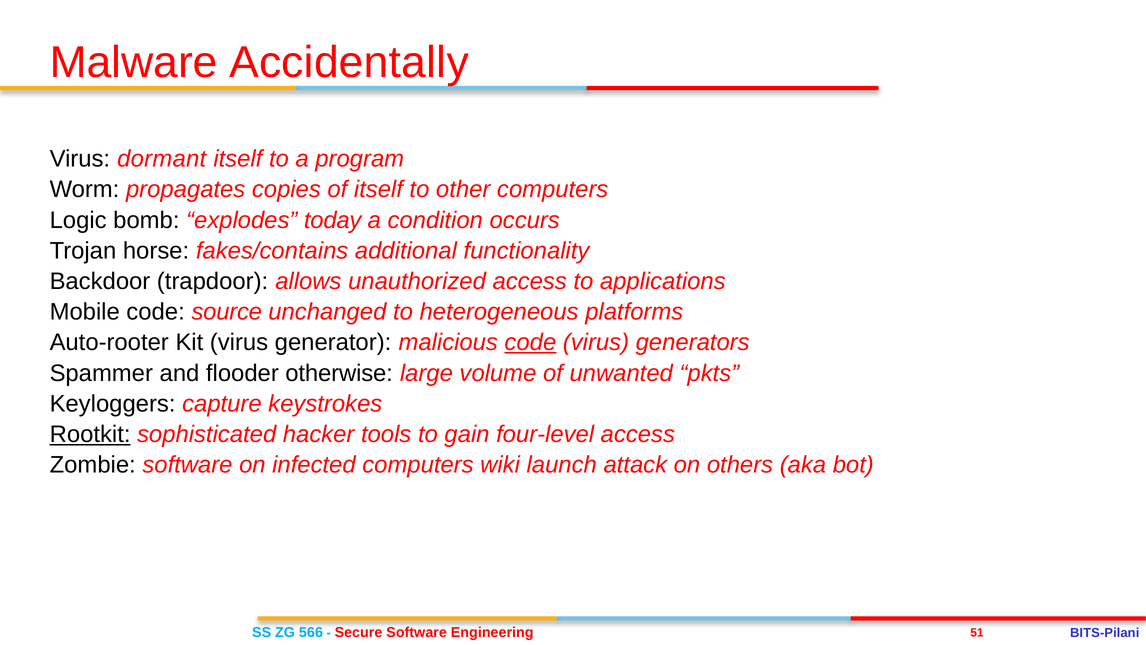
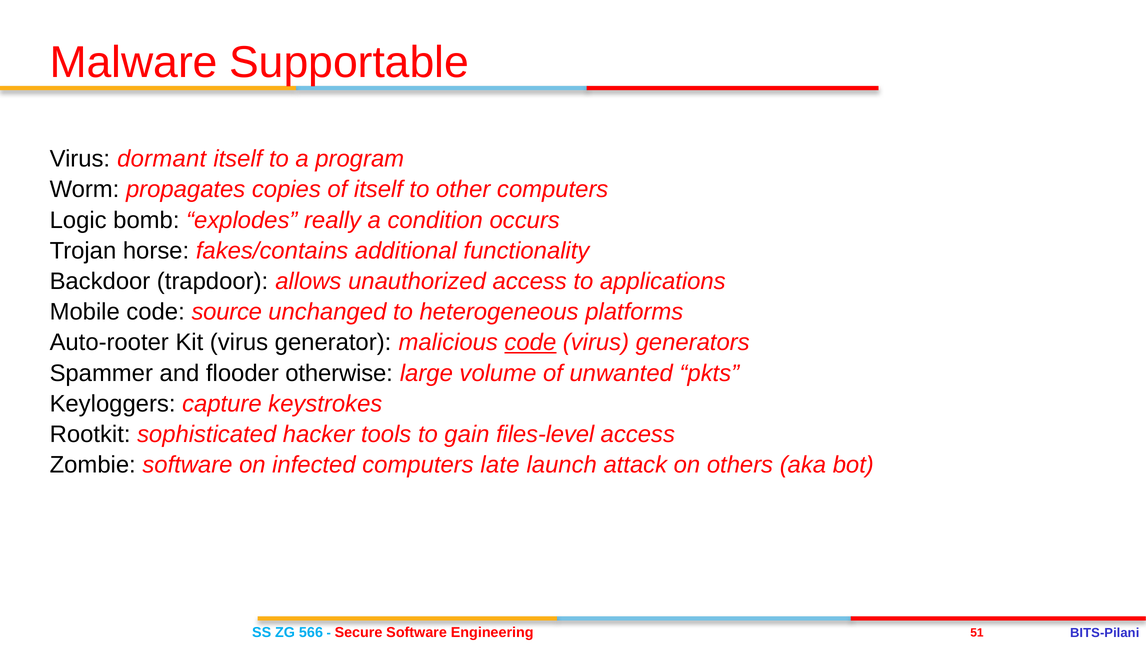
Accidentally: Accidentally -> Supportable (349, 62)
today: today -> really (333, 220)
Rootkit underline: present -> none (90, 434)
four-level: four-level -> files-level (545, 434)
wiki: wiki -> late (500, 465)
